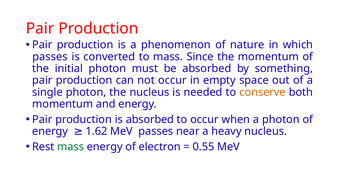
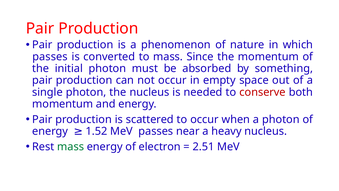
conserve colour: orange -> red (263, 92)
is absorbed: absorbed -> scattered (150, 119)
1.62: 1.62 -> 1.52 (96, 131)
0.55: 0.55 -> 2.51 (203, 146)
